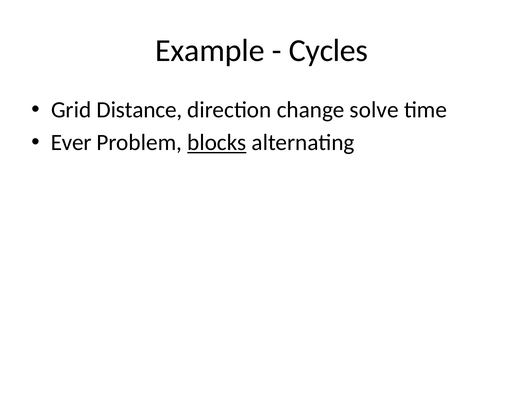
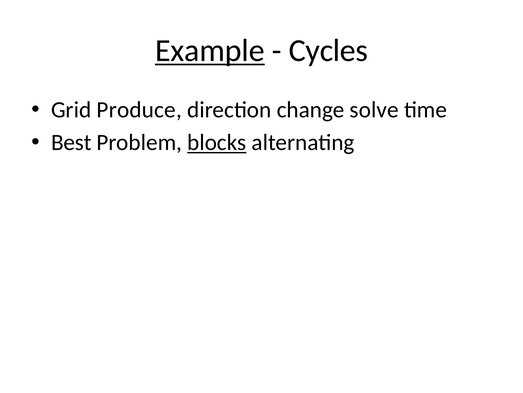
Example underline: none -> present (210, 51)
Distance: Distance -> Produce (139, 110)
Ever: Ever -> Best (71, 142)
